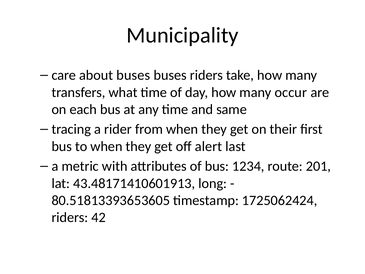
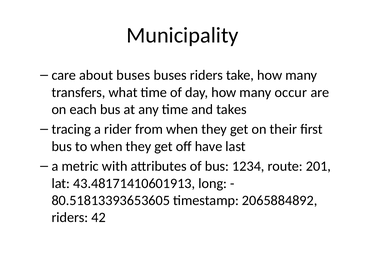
same: same -> takes (232, 109)
alert: alert -> have (209, 146)
1725062424: 1725062424 -> 2065884892 (280, 200)
